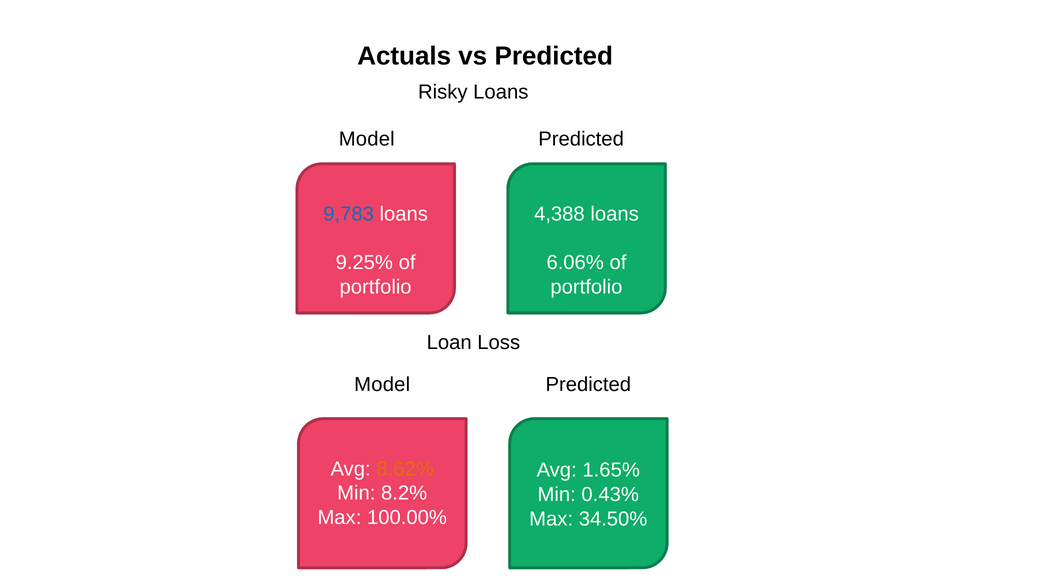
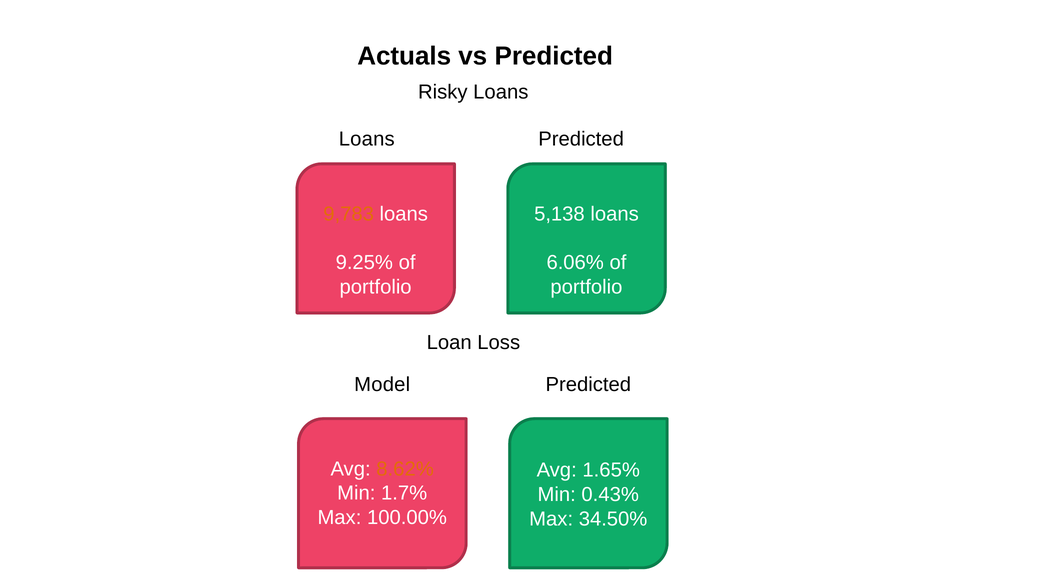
Model: Model -> Loans (367, 139)
9,783 colour: blue -> orange (349, 214)
4,388: 4,388 -> 5,138 (559, 214)
8.2%: 8.2% -> 1.7% (404, 493)
